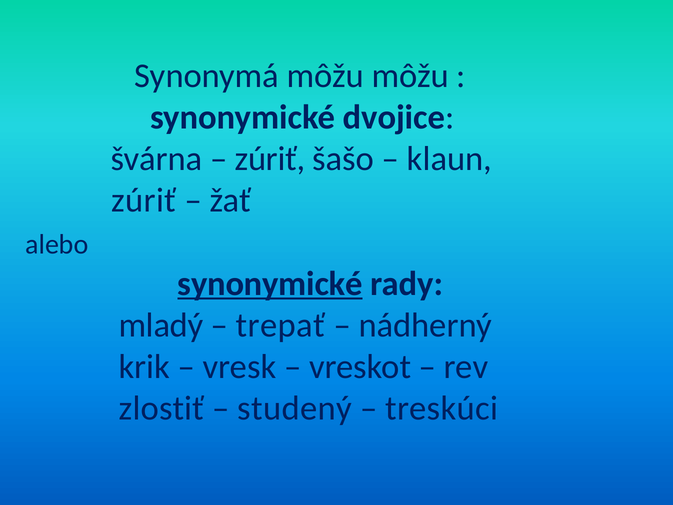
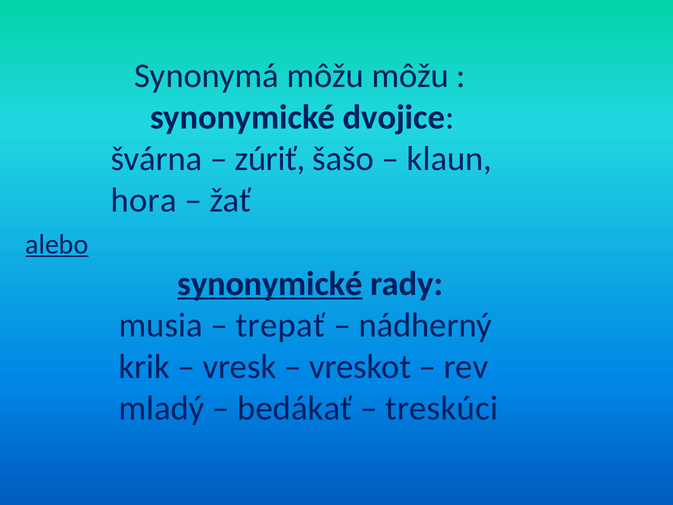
zúriť: zúriť -> hora (144, 200)
alebo underline: none -> present (57, 244)
mladý: mladý -> musia (161, 325)
zlostiť: zlostiť -> mladý (162, 408)
studený: studený -> bedákať (295, 408)
